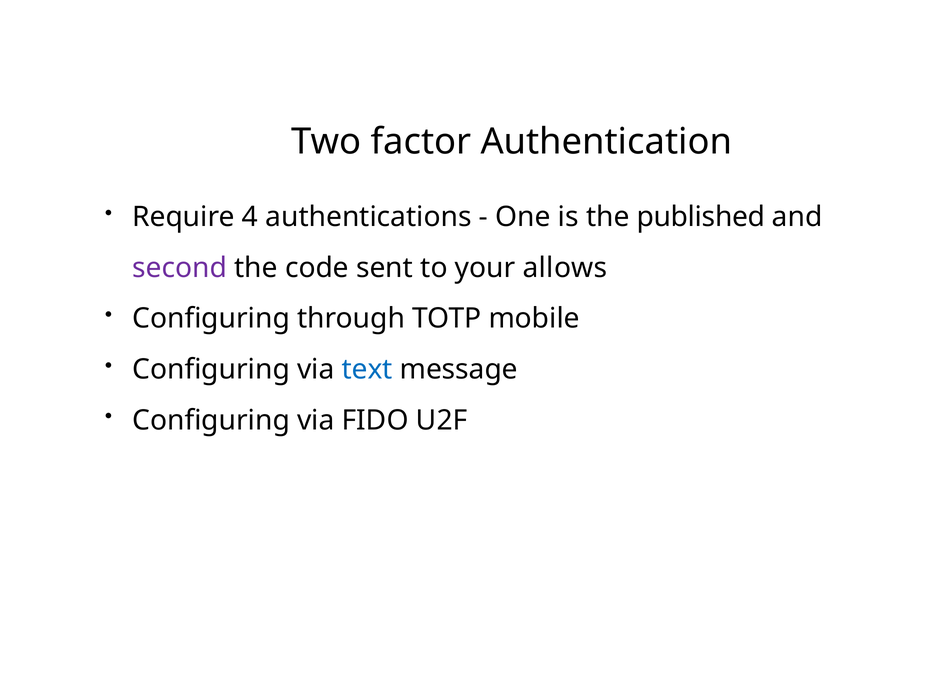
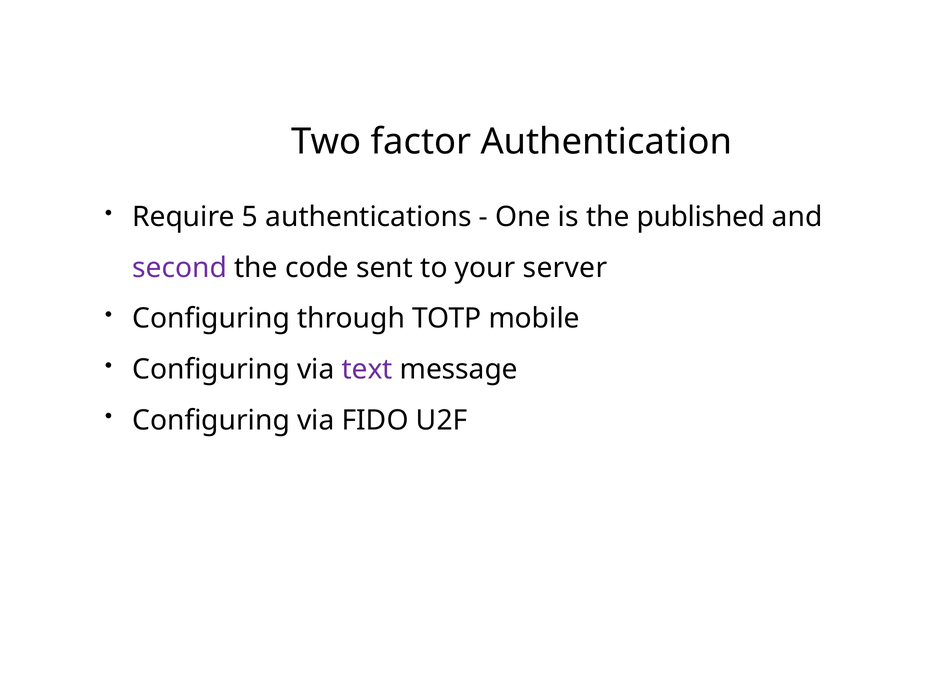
4: 4 -> 5 (250, 217)
allows: allows -> server (565, 268)
text colour: blue -> purple (367, 369)
